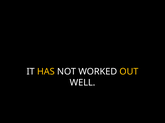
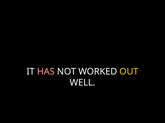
HAS colour: yellow -> pink (46, 72)
